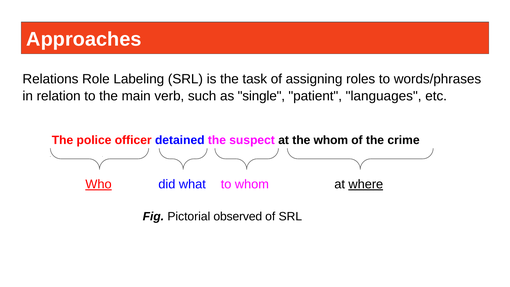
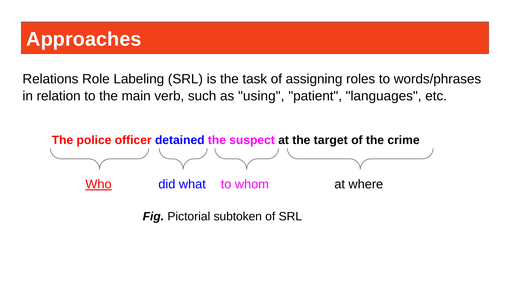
single: single -> using (261, 96)
the whom: whom -> target (331, 140)
where underline: present -> none (366, 184)
observed: observed -> subtoken (238, 216)
